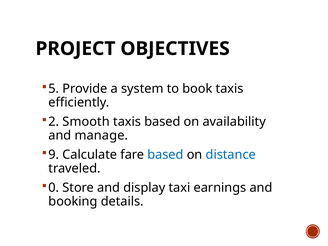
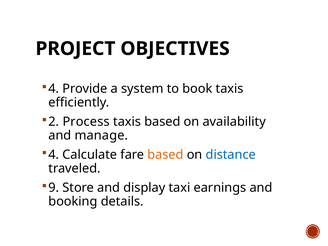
5: 5 -> 4 (54, 89)
Smooth: Smooth -> Process (86, 122)
9: 9 -> 4 (54, 155)
based colour: blue -> orange (165, 155)
0: 0 -> 9 (54, 188)
